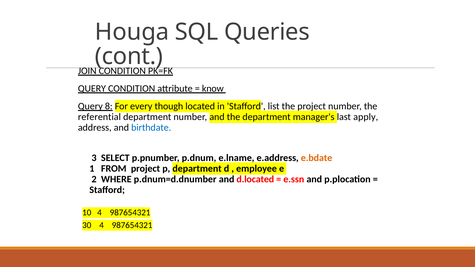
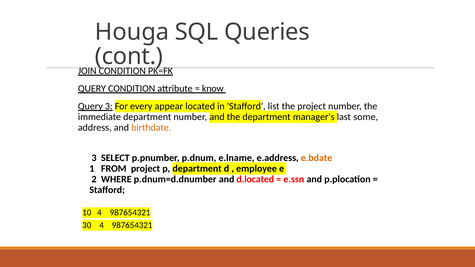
Query 8: 8 -> 3 (109, 106)
though: though -> appear (169, 106)
referential: referential -> immediate (99, 117)
apply: apply -> some (366, 117)
birthdate colour: blue -> orange (151, 128)
